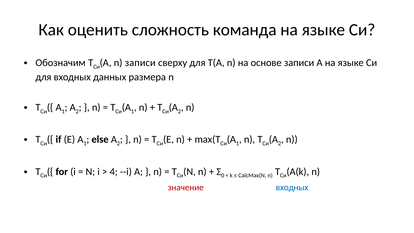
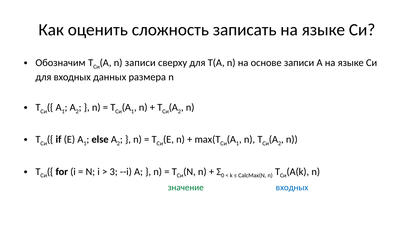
команда: команда -> записать (245, 30)
4: 4 -> 3 (114, 172)
значение colour: red -> green (186, 187)
